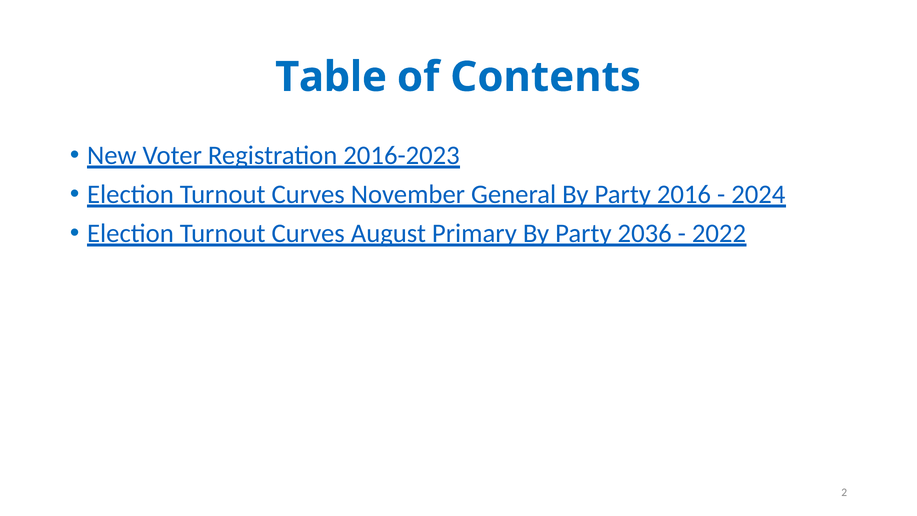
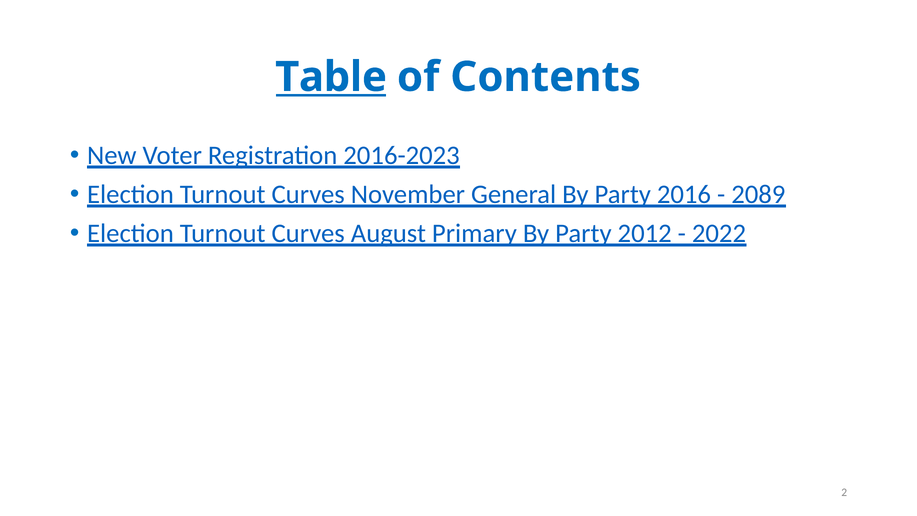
Table underline: none -> present (331, 77)
2024: 2024 -> 2089 (758, 194)
2036: 2036 -> 2012 (645, 233)
